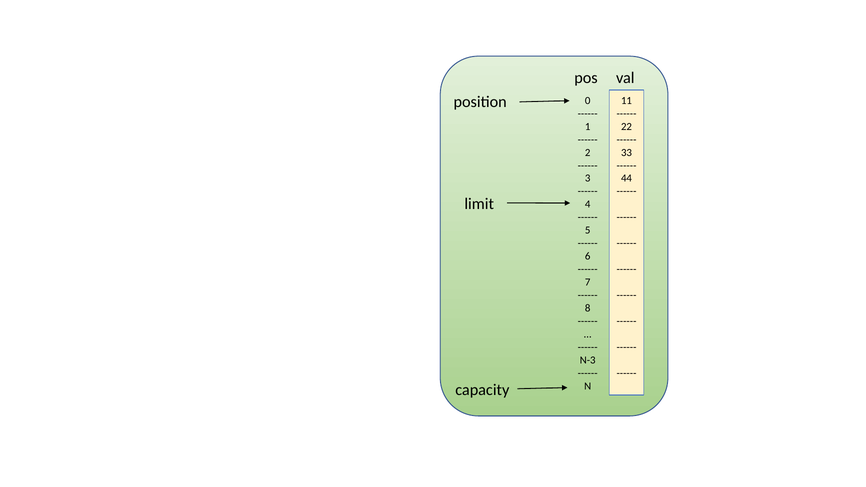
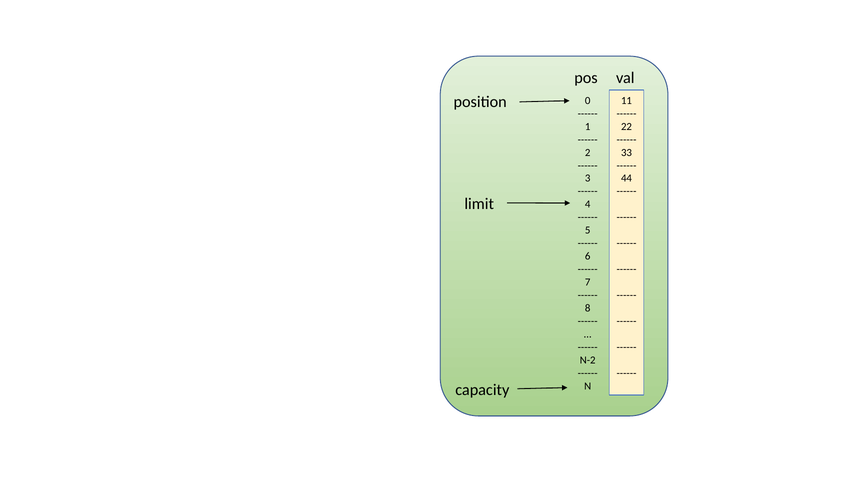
N-3: N-3 -> N-2 (588, 360)
